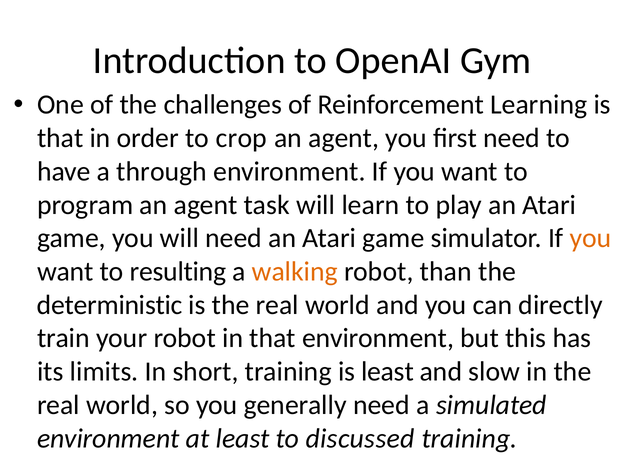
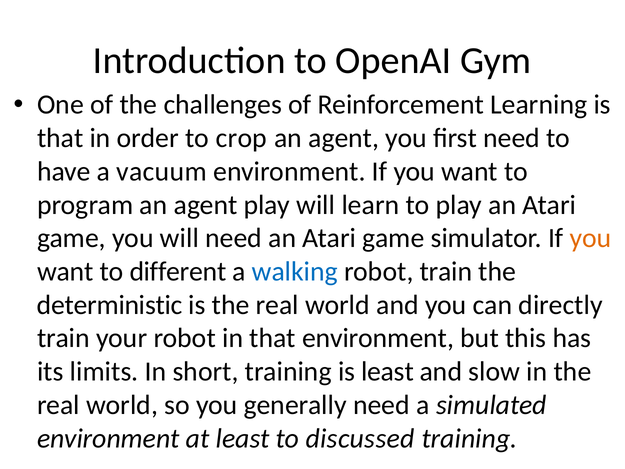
through: through -> vacuum (162, 171)
agent task: task -> play (267, 205)
resulting: resulting -> different (178, 271)
walking colour: orange -> blue (295, 271)
robot than: than -> train (446, 271)
